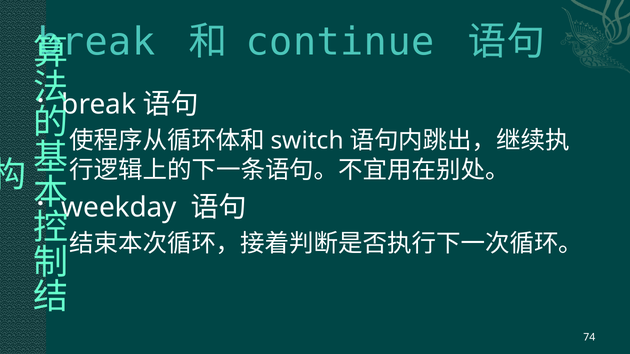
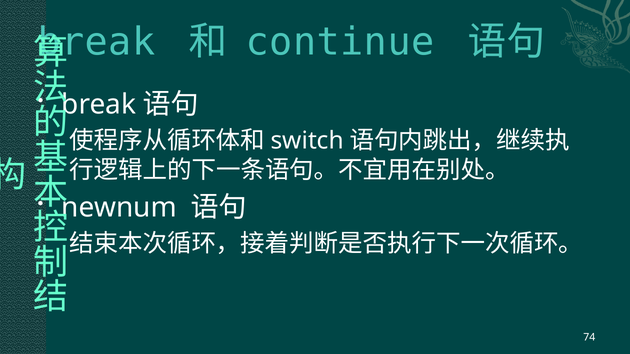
weekday: weekday -> newnum (119, 208)
